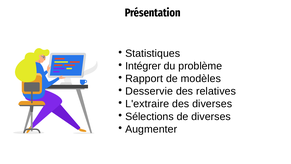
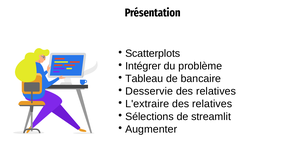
Statistiques: Statistiques -> Scatterplots (153, 53)
Rapport: Rapport -> Tableau (144, 79)
modèles: modèles -> bancaire (201, 79)
diverses: diverses -> relatives (212, 104)
de diverses: diverses -> streamlit (211, 116)
